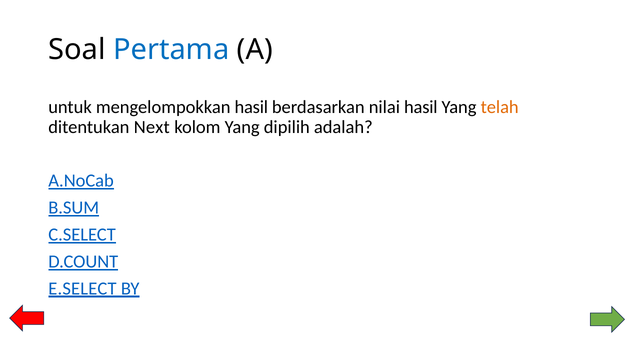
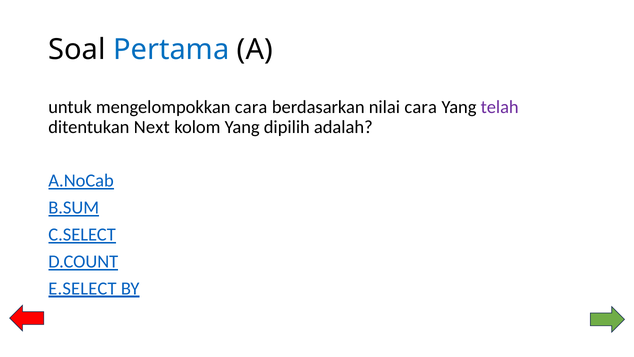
mengelompokkan hasil: hasil -> cara (251, 107)
nilai hasil: hasil -> cara (421, 107)
telah colour: orange -> purple (500, 107)
